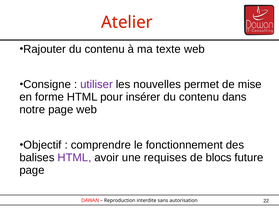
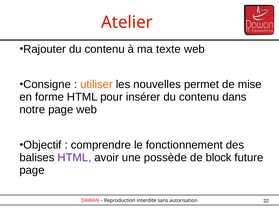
utiliser colour: purple -> orange (97, 84)
requises: requises -> possède (165, 157)
blocs: blocs -> block (219, 157)
